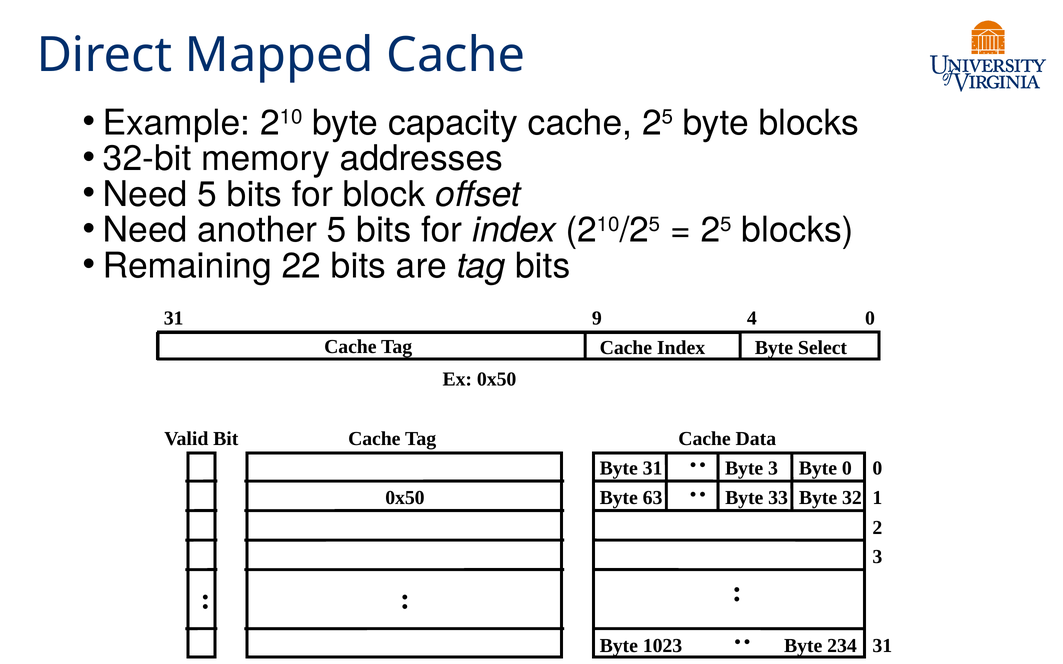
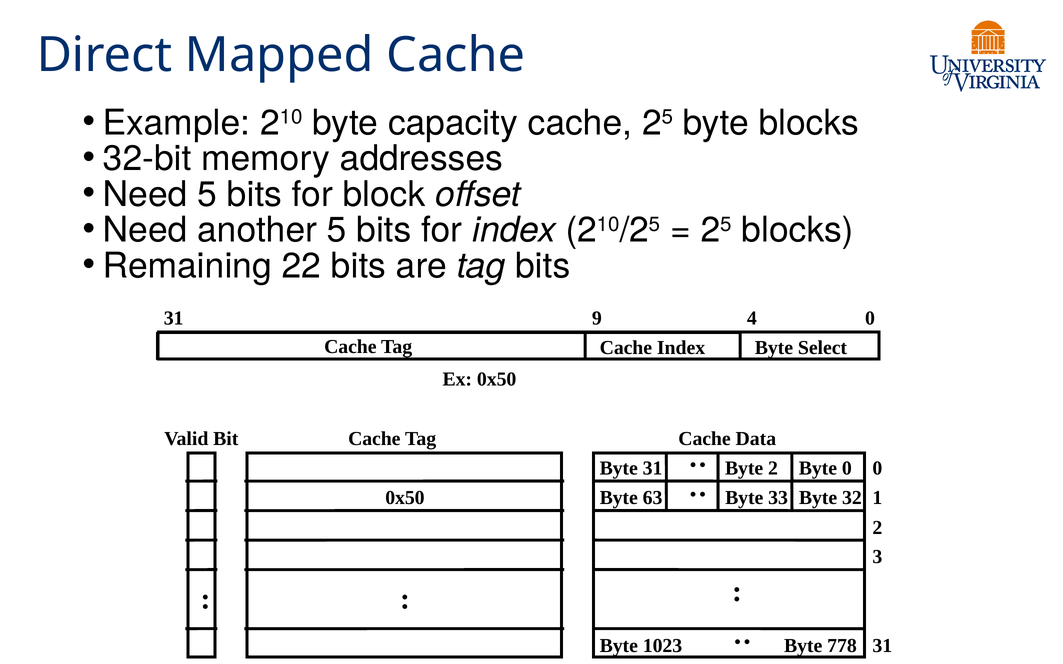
Byte 3: 3 -> 2 (773, 469)
234: 234 -> 778 (842, 646)
